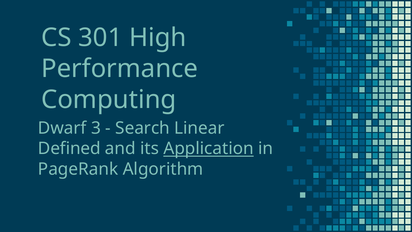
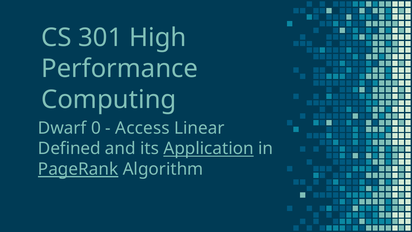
3: 3 -> 0 (96, 128)
Search: Search -> Access (142, 128)
PageRank underline: none -> present (78, 169)
